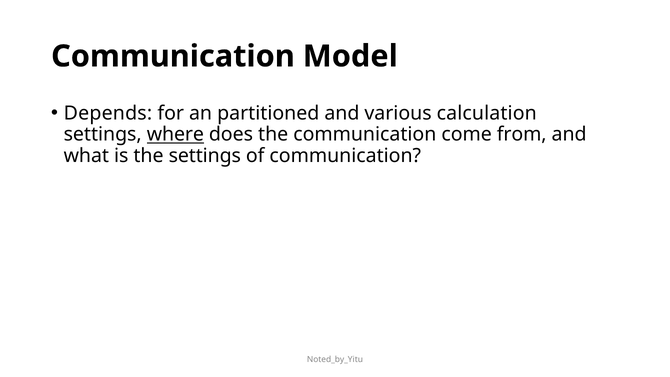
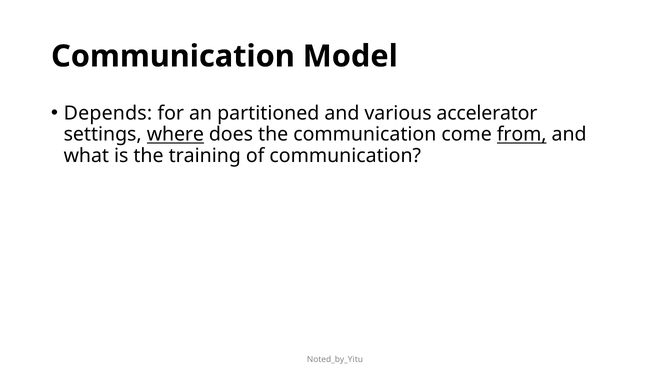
calculation: calculation -> accelerator (487, 113)
from underline: none -> present (522, 134)
the settings: settings -> training (205, 155)
